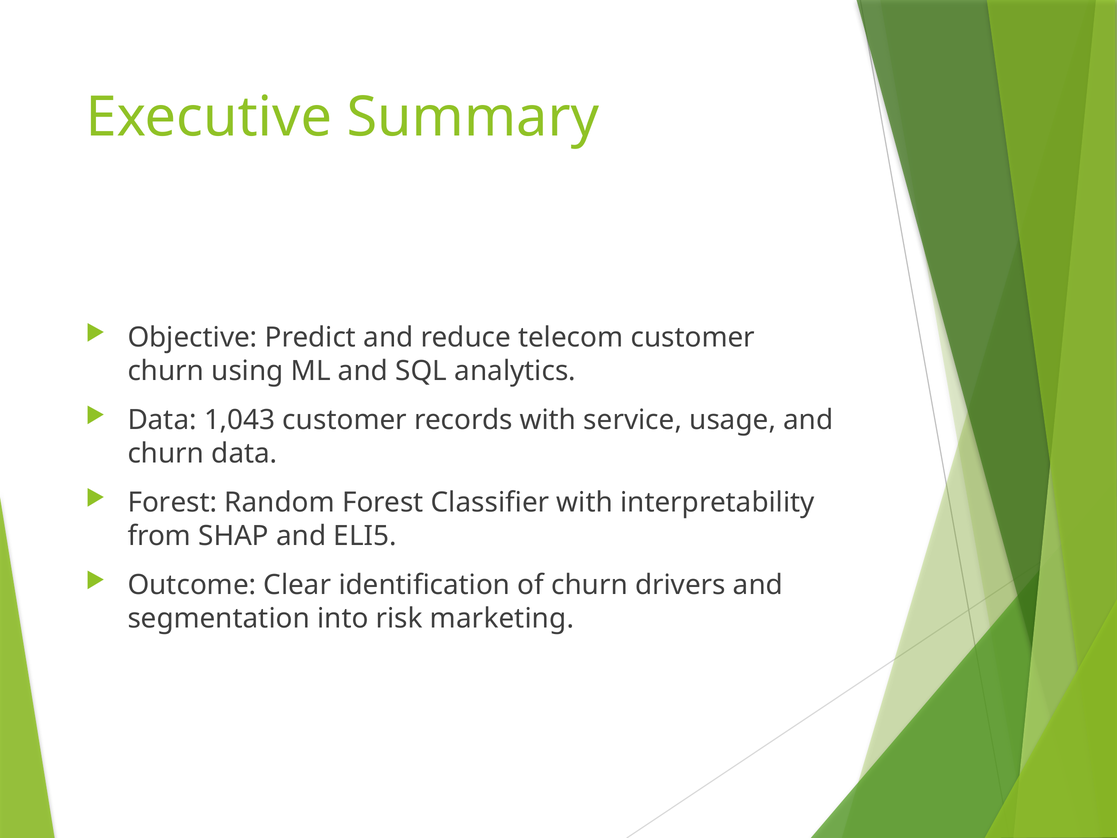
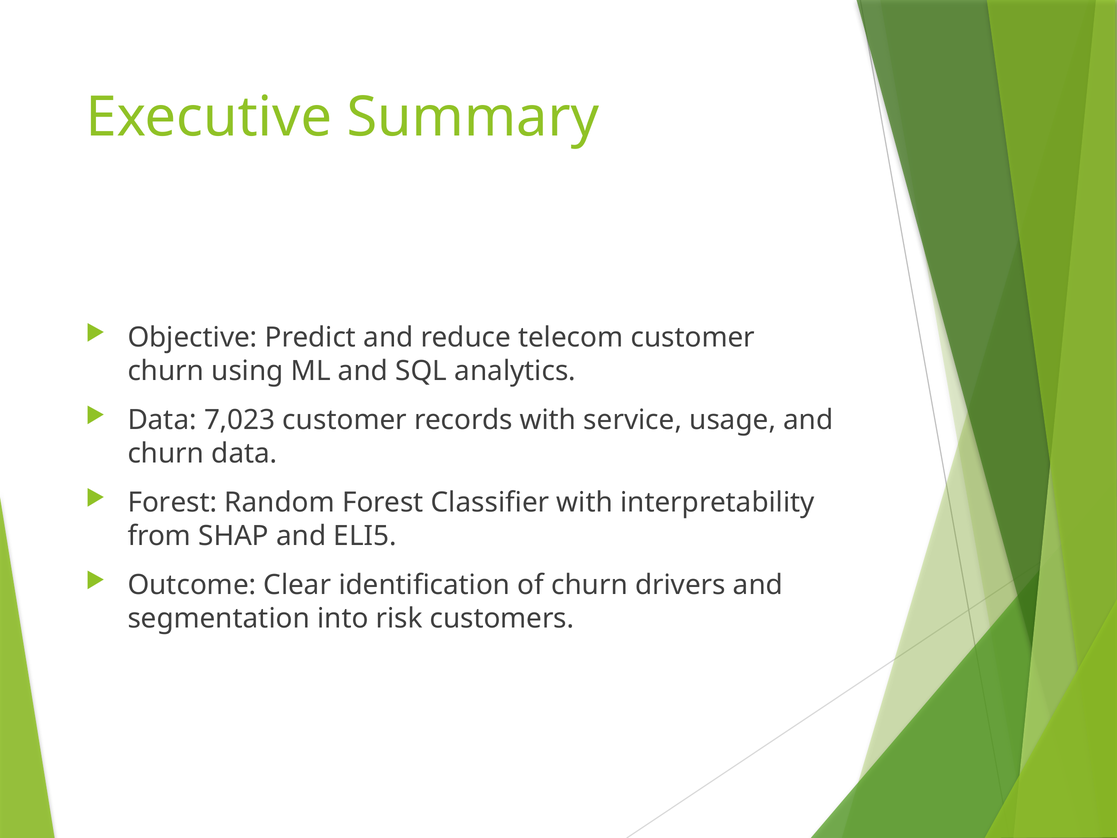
1,043: 1,043 -> 7,023 (240, 420)
marketing: marketing -> customers (502, 618)
